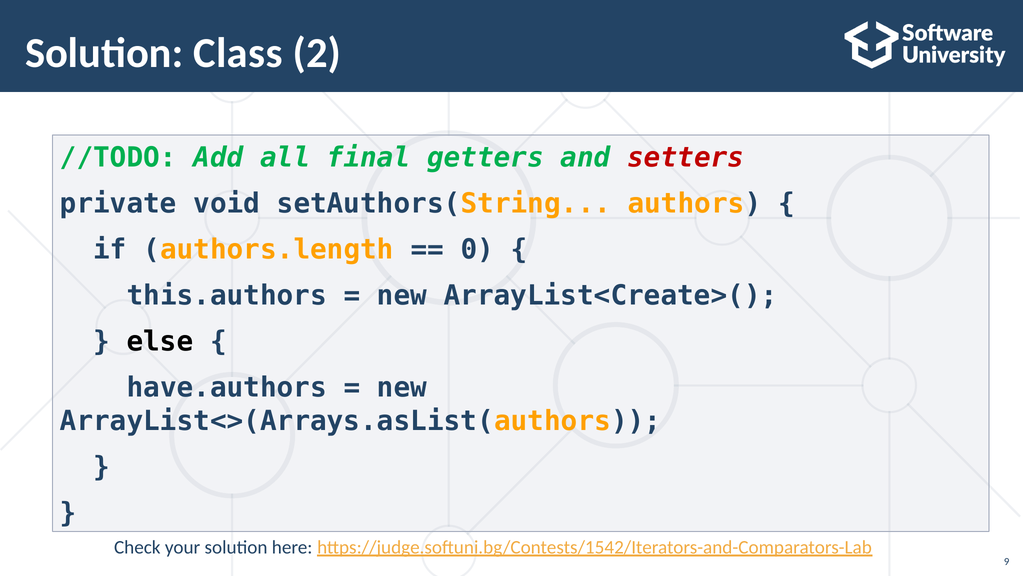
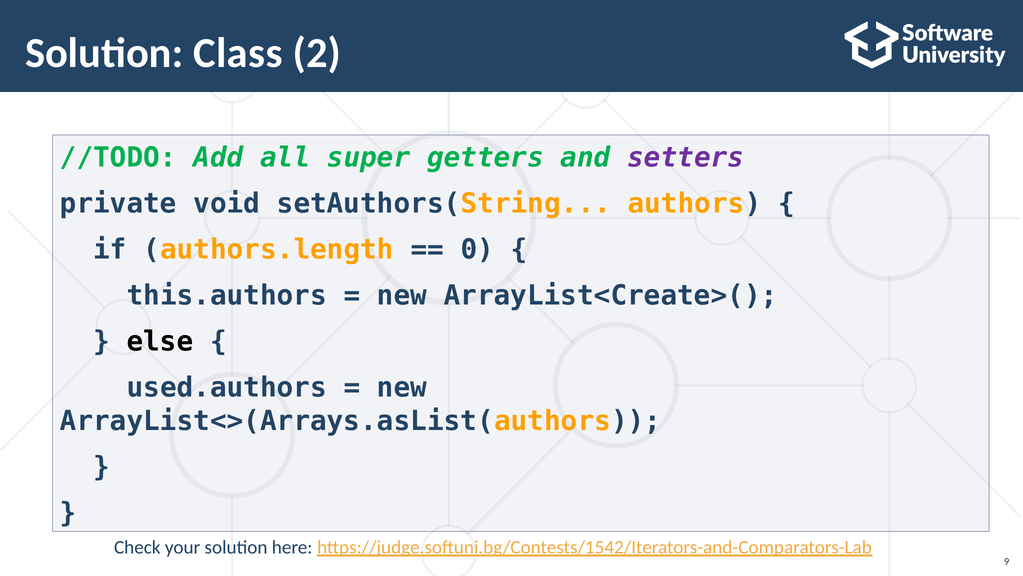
final: final -> super (369, 157)
setters colour: red -> purple (686, 157)
have.authors: have.authors -> used.authors (227, 387)
